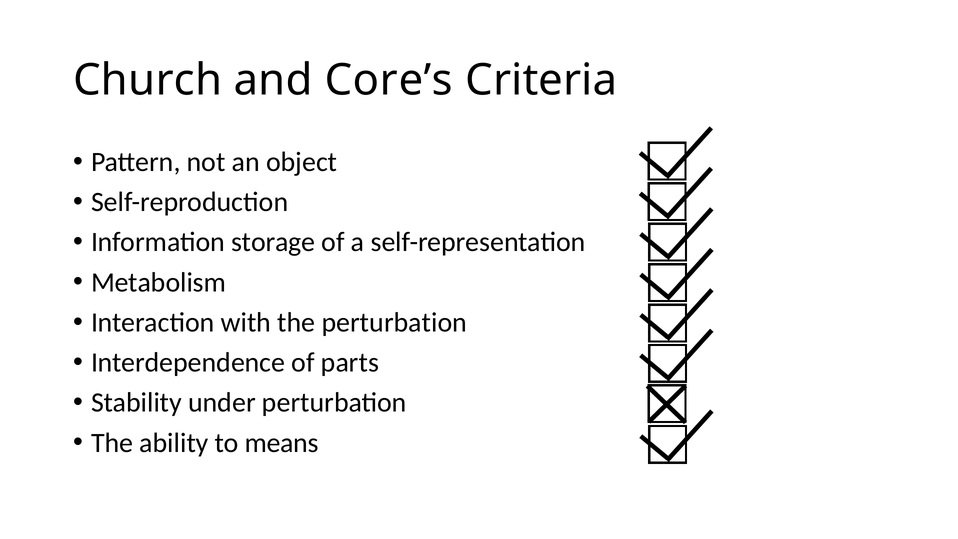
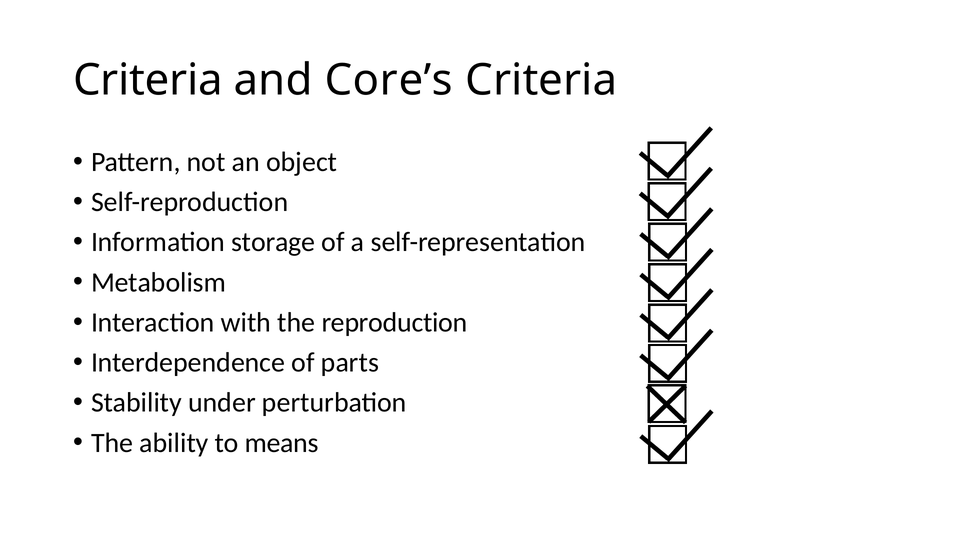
Church: Church -> Criteria (148, 80)
the perturbation: perturbation -> reproduction (395, 322)
